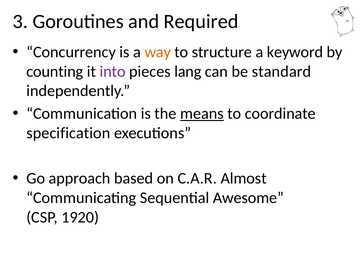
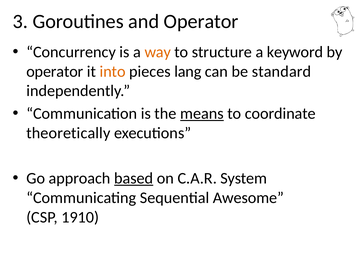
and Required: Required -> Operator (201, 21)
counting: counting -> operator (55, 71)
into colour: purple -> orange (113, 71)
specification: specification -> theoretically (68, 133)
based underline: none -> present (134, 178)
Almost: Almost -> System (244, 178)
1920: 1920 -> 1910 (80, 217)
